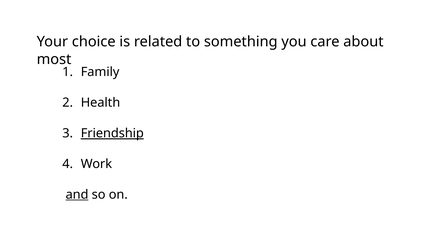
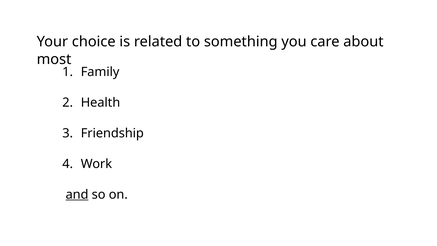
Friendship underline: present -> none (112, 133)
